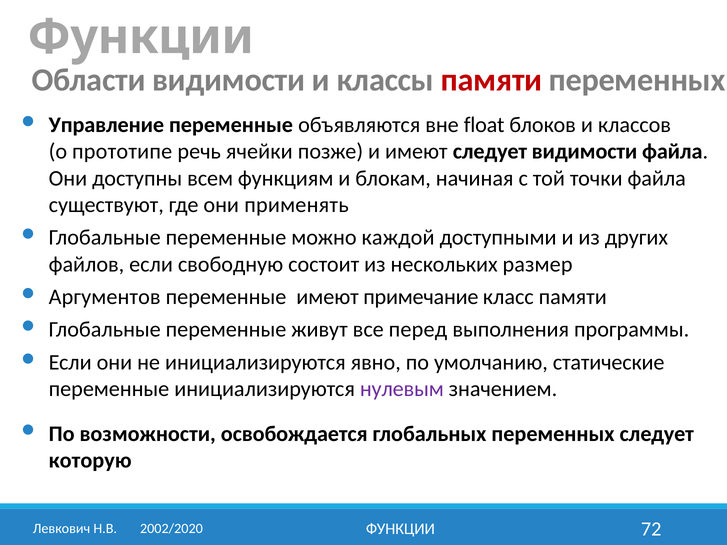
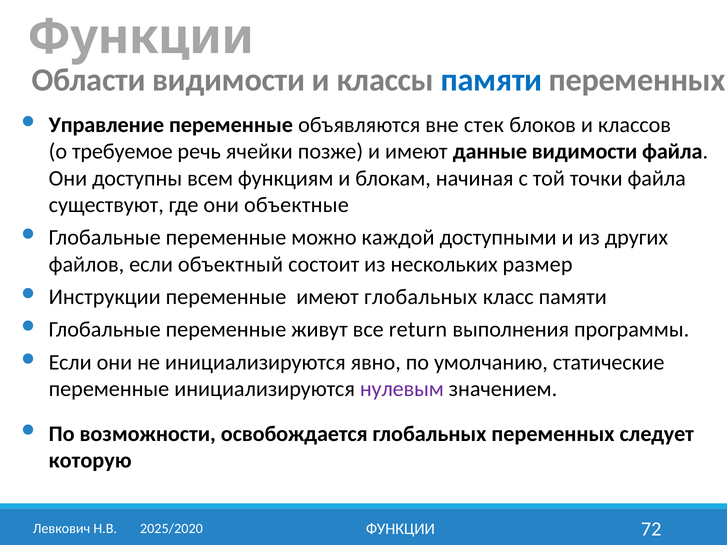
памяти colour: red -> blue (491, 80)
float: float -> стек (484, 125)
прототипе: прототипе -> требуемое (122, 152)
имеют следует: следует -> данные (490, 152)
применять: применять -> объектные (296, 205)
свободную: свободную -> объектный (230, 264)
Аргументов: Аргументов -> Инструкции (105, 297)
имеют примечание: примечание -> глобальных (421, 297)
перед: перед -> return (418, 330)
2002/2020: 2002/2020 -> 2025/2020 (171, 529)
